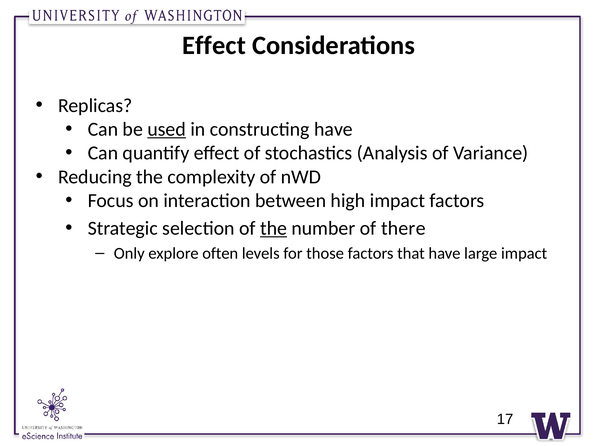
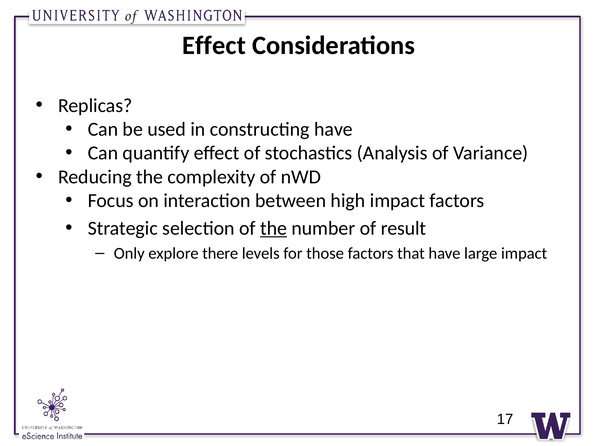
used underline: present -> none (167, 129)
there: there -> result (403, 228)
often: often -> there (220, 253)
